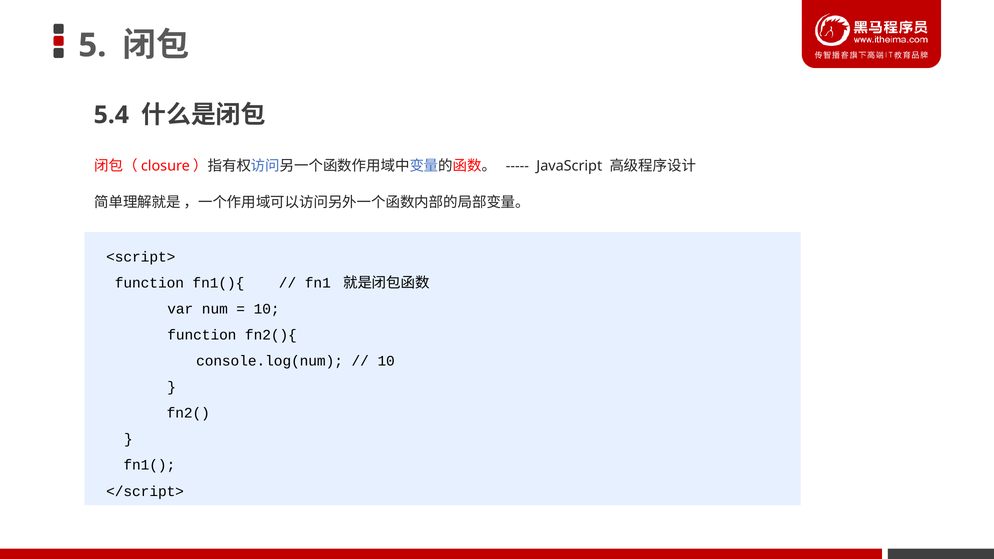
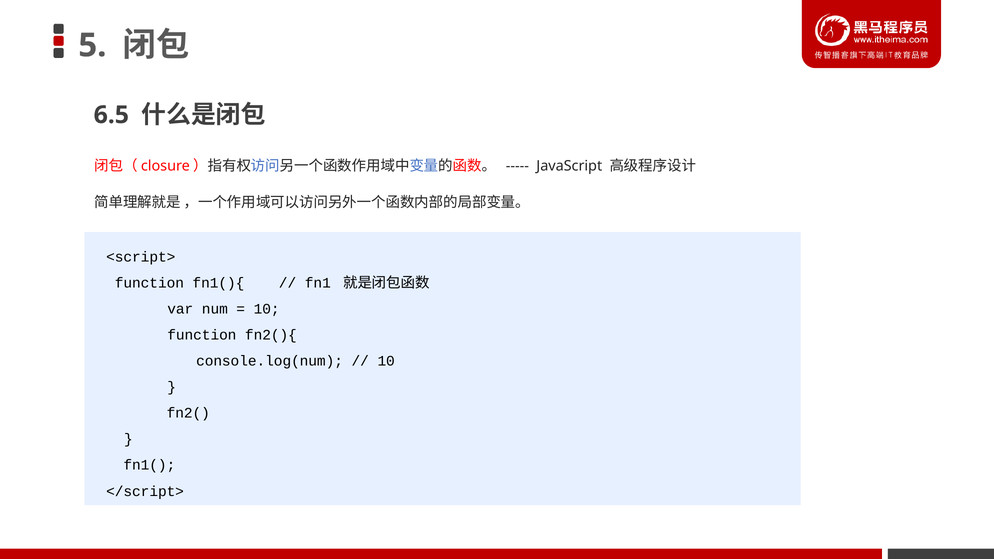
5.4: 5.4 -> 6.5 (111, 115)
